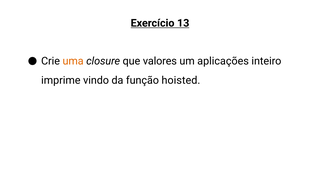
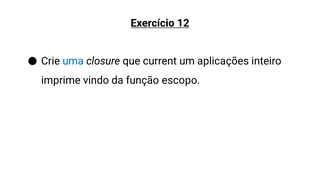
13: 13 -> 12 (183, 23)
uma colour: orange -> blue (73, 61)
valores: valores -> current (160, 61)
hoisted: hoisted -> escopo (181, 80)
